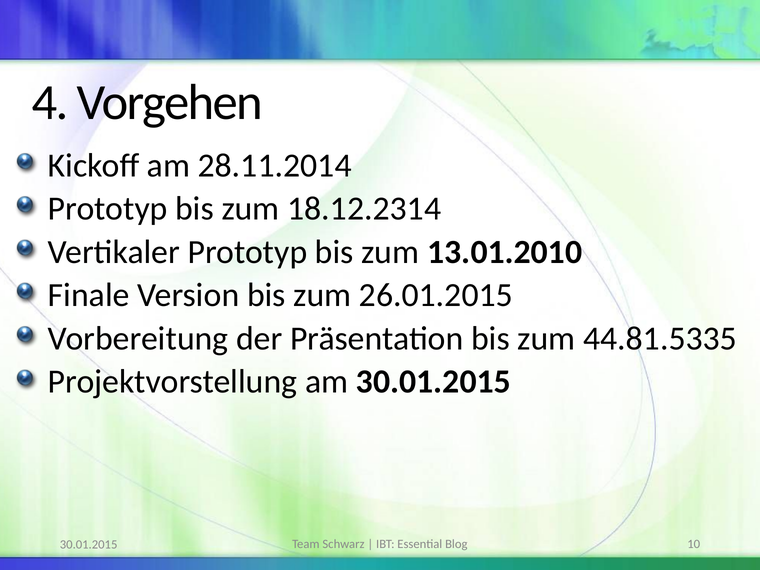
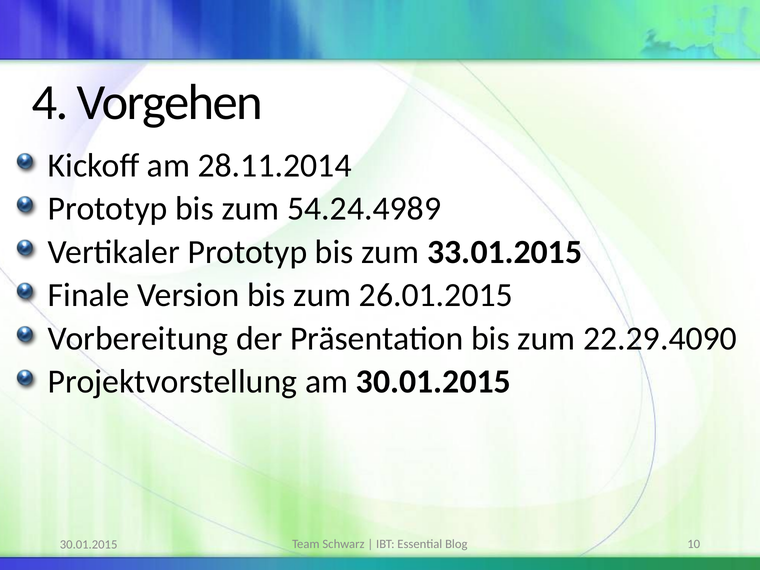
18.12.2314: 18.12.2314 -> 54.24.4989 (364, 209)
13.01.2010: 13.01.2010 -> 33.01.2015 (505, 252)
44.81.5335: 44.81.5335 -> 22.29.4090 (660, 338)
